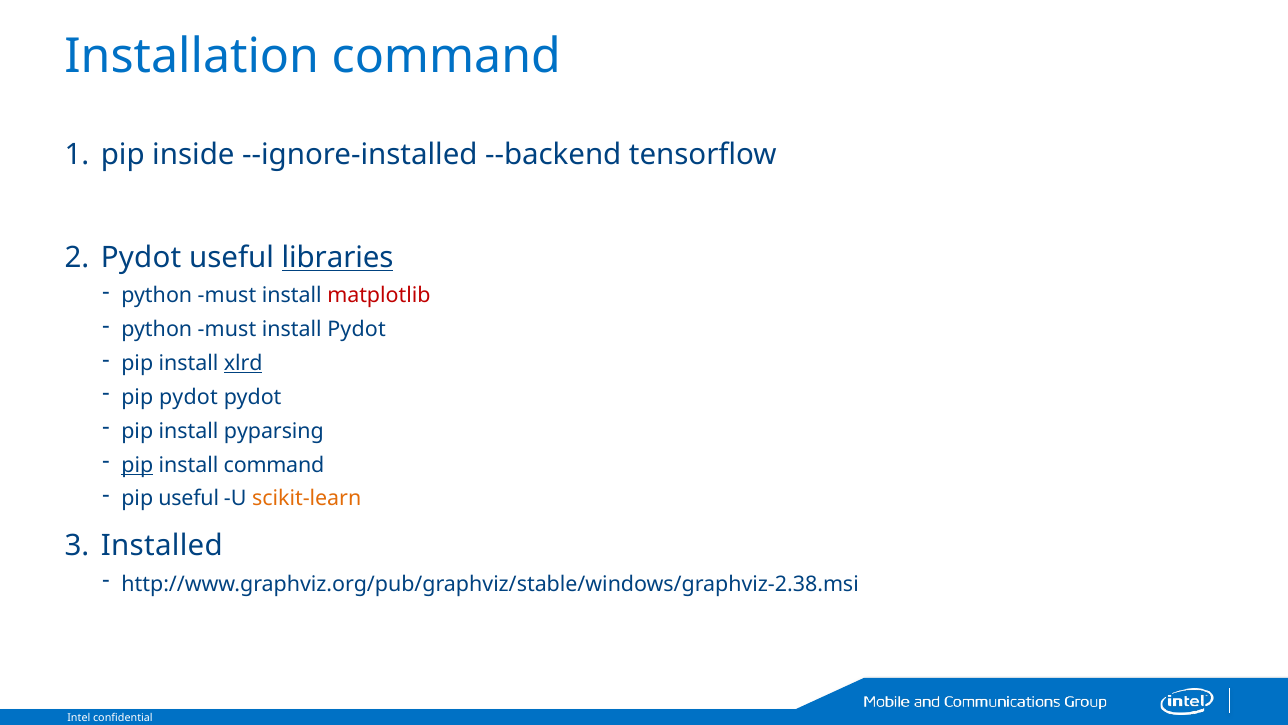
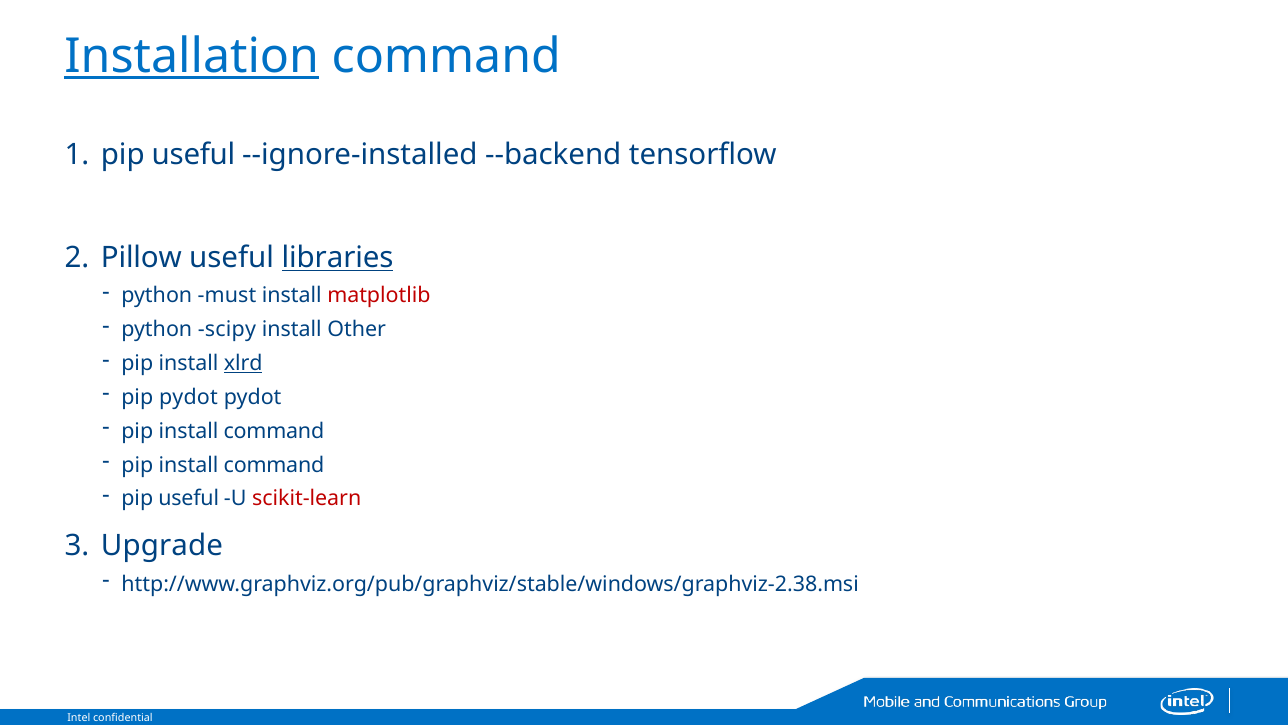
Installation underline: none -> present (192, 57)
inside: inside -> useful (194, 155)
Pydot: Pydot -> Pillow (141, 258)
must: must -> scipy (227, 329)
install Pydot: Pydot -> Other (357, 329)
pyparsing: pyparsing -> command (274, 431)
pip underline: present -> none (137, 465)
scikit-learn colour: orange -> red (307, 499)
Installed: Installed -> Upgrade (162, 546)
